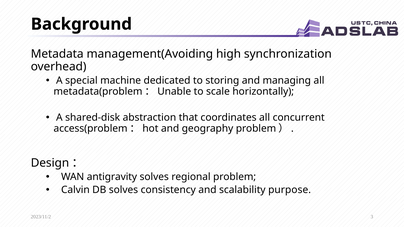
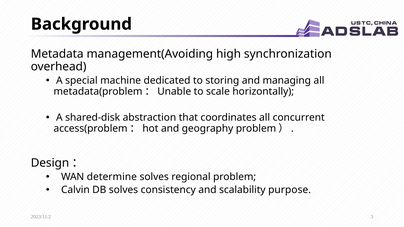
antigravity: antigravity -> determine (112, 177)
